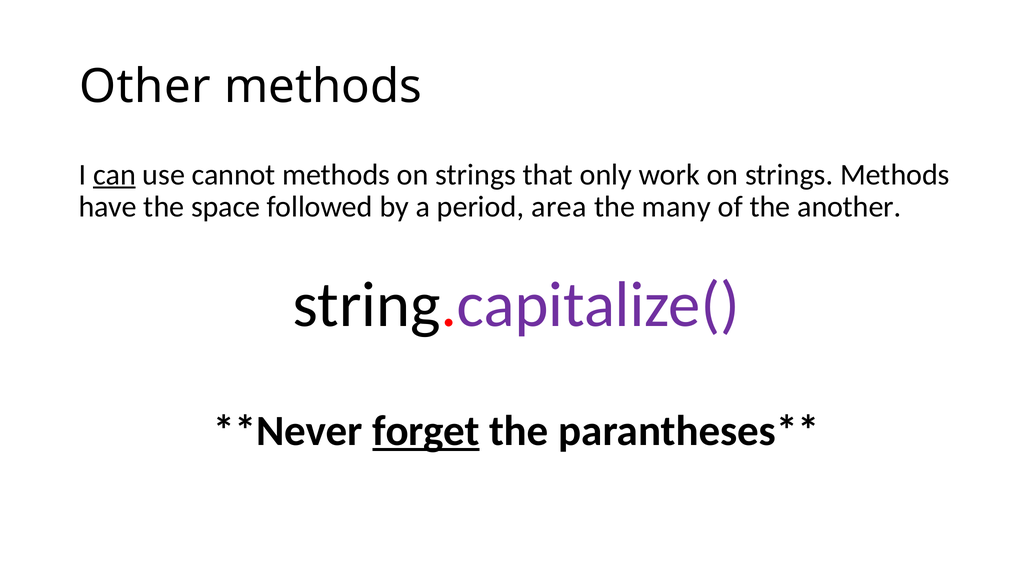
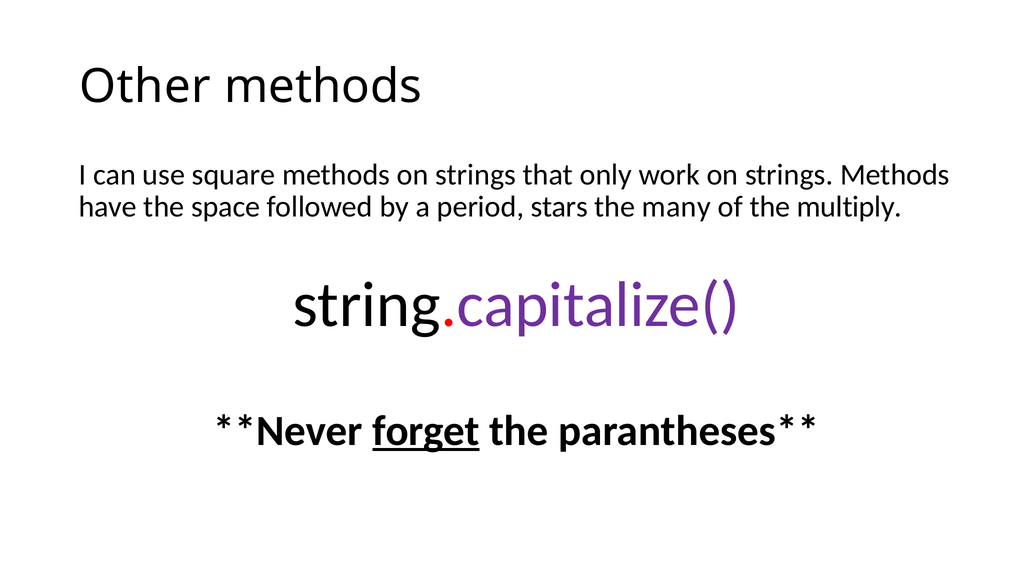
can underline: present -> none (114, 175)
cannot: cannot -> square (233, 175)
area: area -> stars (559, 207)
another: another -> multiply (849, 207)
